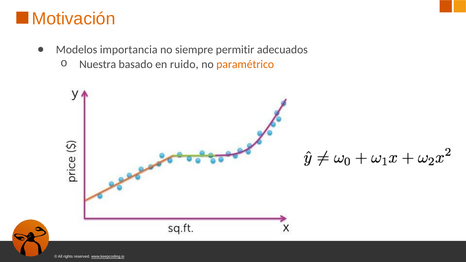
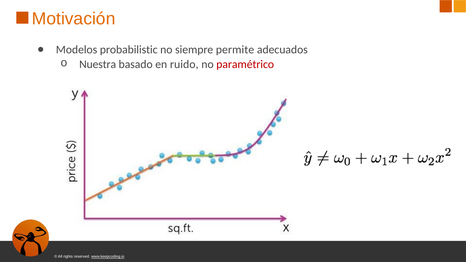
importancia: importancia -> probabilistic (129, 50)
permitir: permitir -> permite (235, 50)
paramétrico colour: orange -> red (245, 64)
